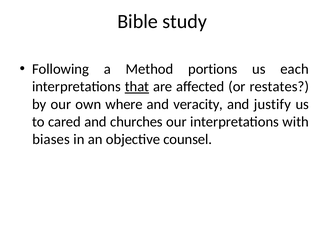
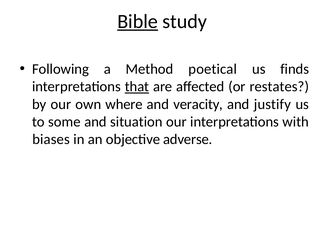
Bible underline: none -> present (138, 21)
portions: portions -> poetical (213, 69)
each: each -> finds (295, 69)
cared: cared -> some (64, 122)
churches: churches -> situation (136, 122)
counsel: counsel -> adverse (188, 139)
